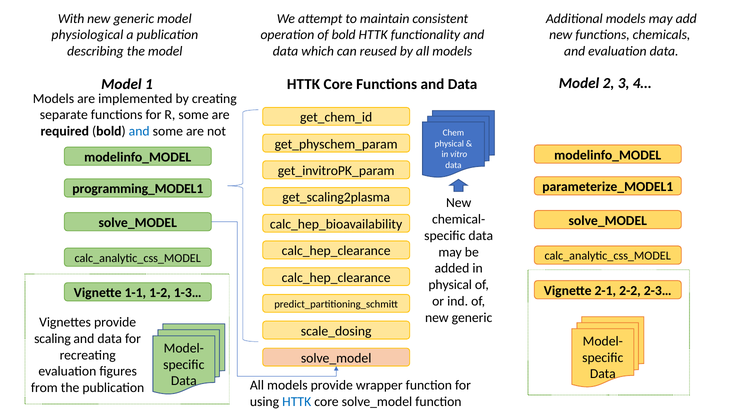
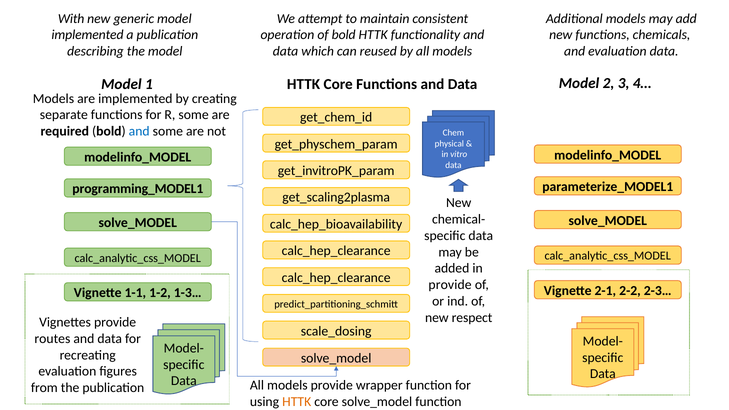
physiological: physiological -> implemented (88, 35)
physical: physical -> provide (450, 285)
generic: generic -> respect (472, 318)
scaling: scaling -> routes (52, 339)
HTTK colour: blue -> orange (297, 402)
